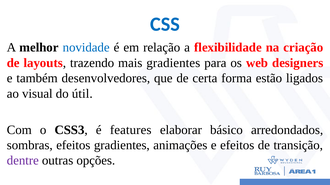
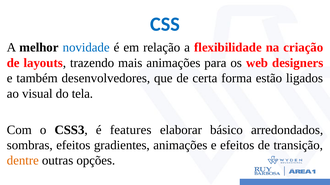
mais gradientes: gradientes -> animações (173, 63)
útil: útil -> tela (82, 94)
dentre colour: purple -> orange (23, 161)
